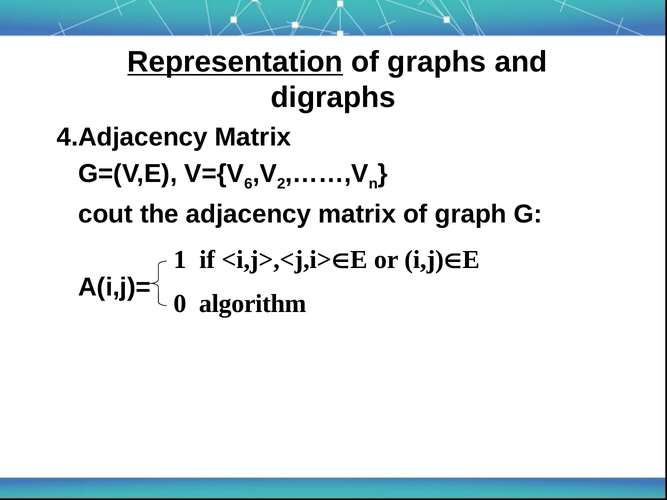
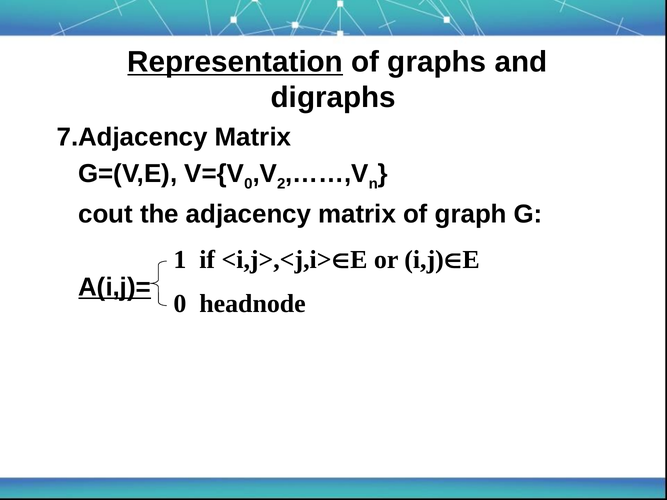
4.Adjacency: 4.Adjacency -> 7.Adjacency (132, 137)
6: 6 -> 0 (248, 184)
A(i,j)= underline: none -> present (115, 287)
algorithm: algorithm -> headnode (253, 304)
